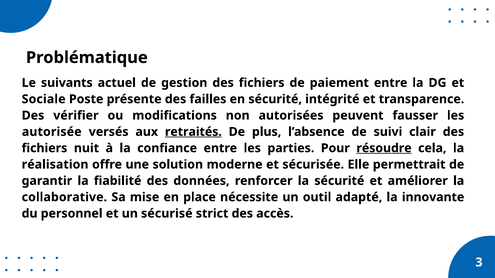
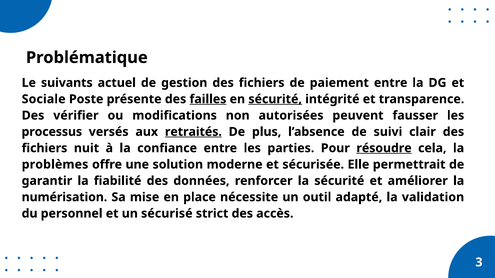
failles underline: none -> present (208, 99)
sécurité underline: none -> present (275, 99)
autorisée: autorisée -> processus (52, 132)
réalisation: réalisation -> problèmes (55, 165)
collaborative: collaborative -> numérisation (64, 197)
innovante: innovante -> validation (433, 197)
